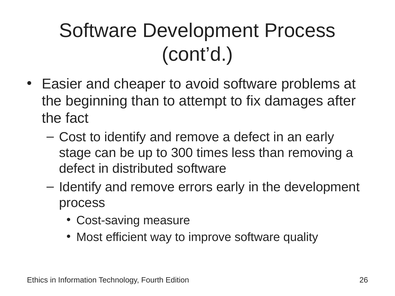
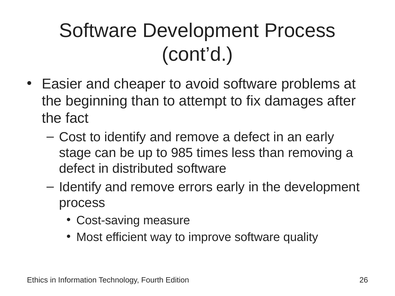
300: 300 -> 985 (182, 153)
